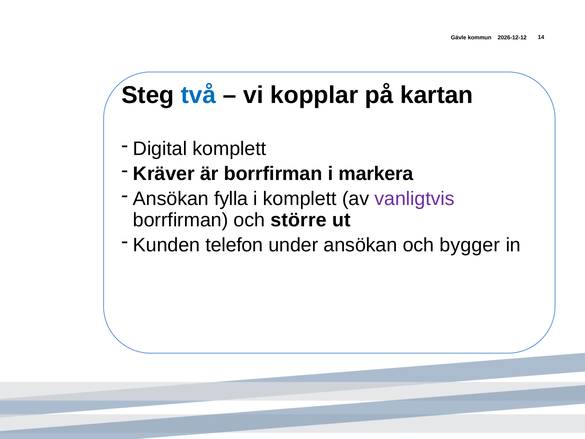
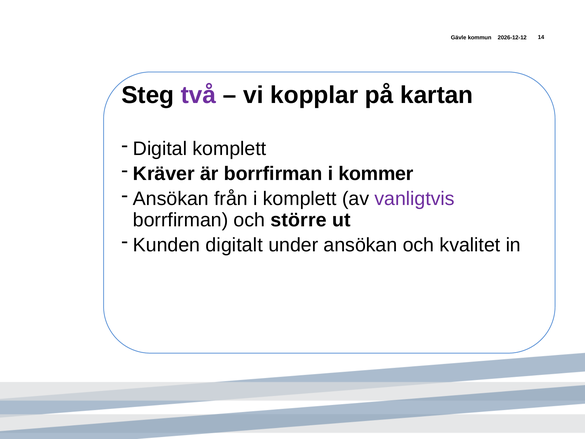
två colour: blue -> purple (198, 95)
markera: markera -> kommer (376, 174)
fylla: fylla -> från (231, 199)
telefon: telefon -> digitalt (234, 245)
bygger: bygger -> kvalitet (470, 245)
